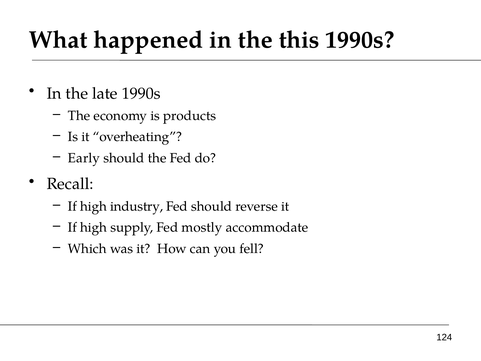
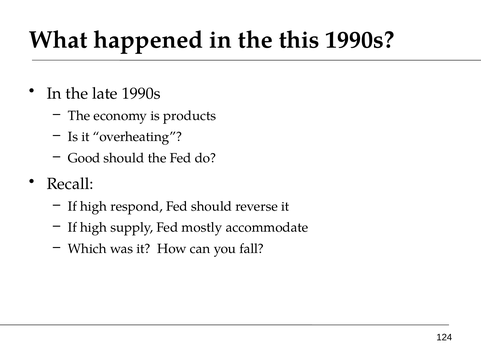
Early: Early -> Good (84, 158)
industry: industry -> respond (137, 206)
fell: fell -> fall (252, 248)
